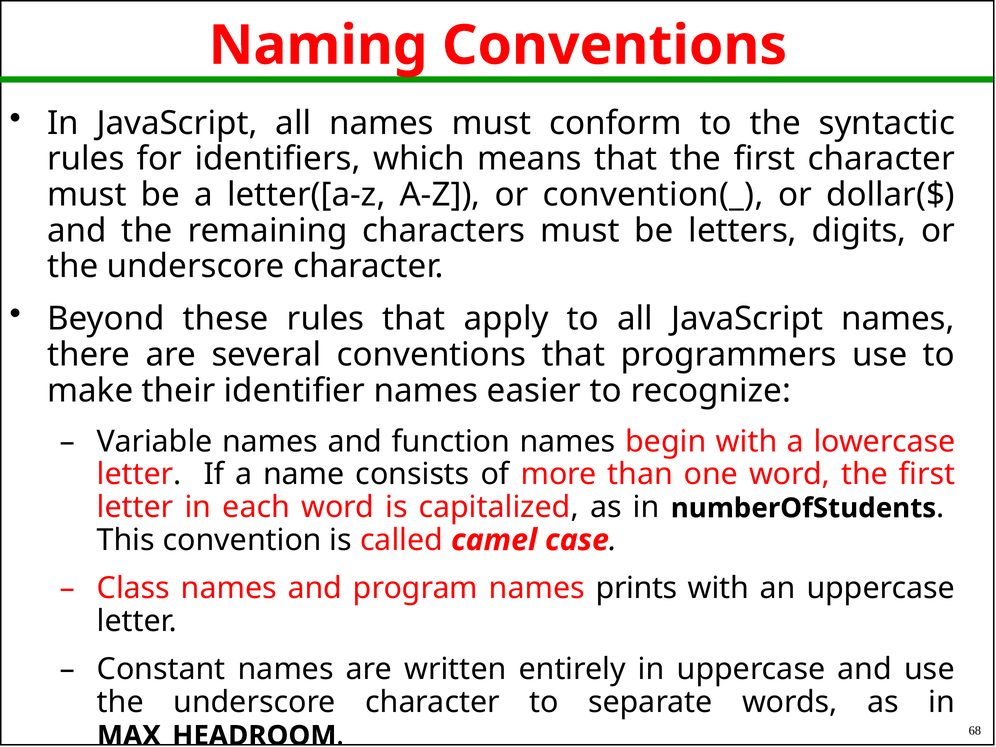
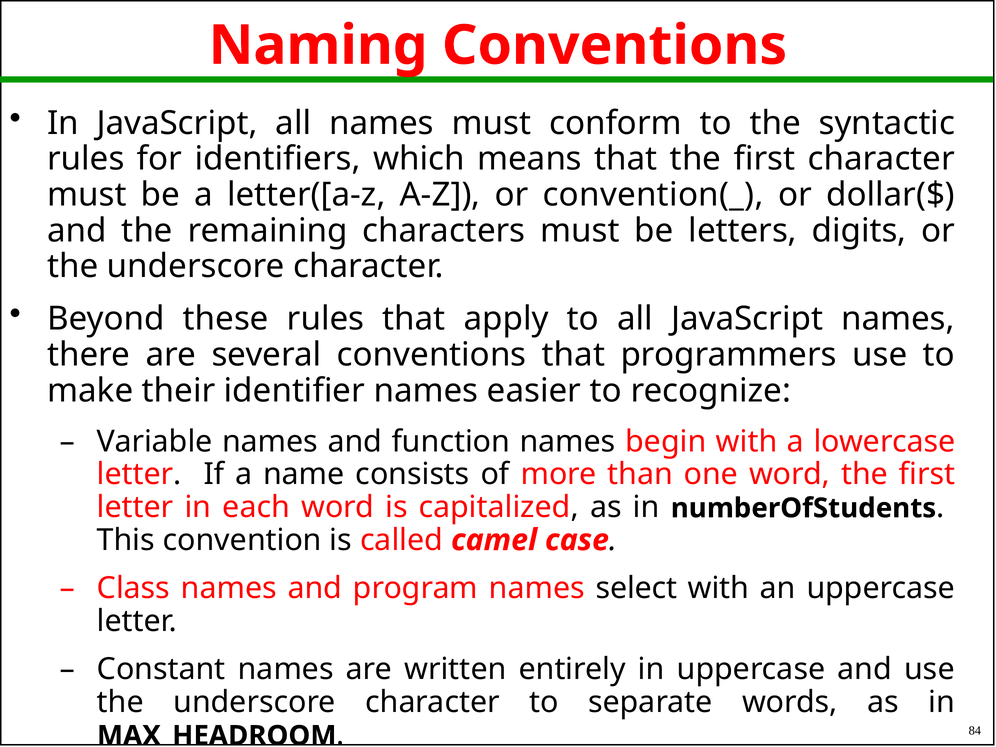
prints: prints -> select (637, 588)
68: 68 -> 84 (975, 731)
